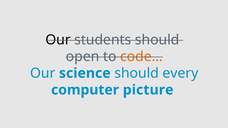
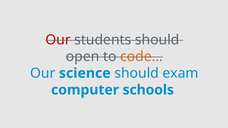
Our colour: black -> red (58, 40)
every: every -> exam (180, 73)
picture: picture -> schools (148, 90)
